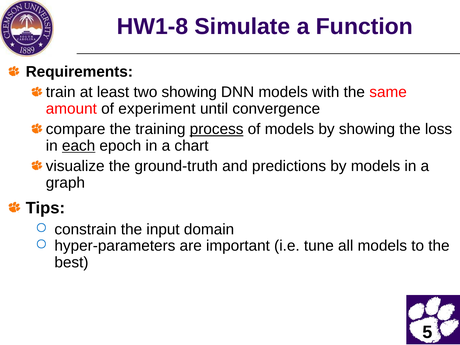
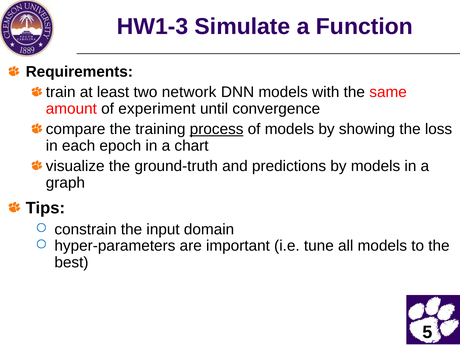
HW1-8: HW1-8 -> HW1-3 (153, 27)
two showing: showing -> network (189, 92)
each underline: present -> none (79, 146)
